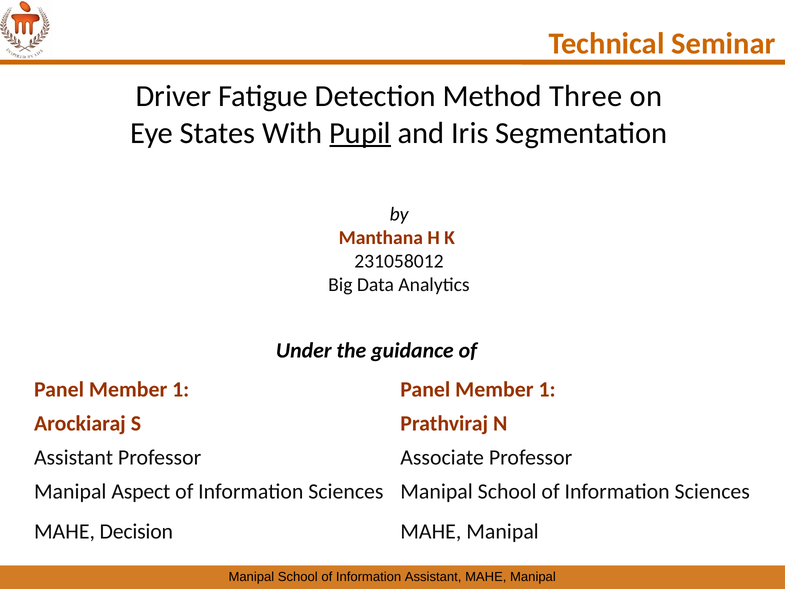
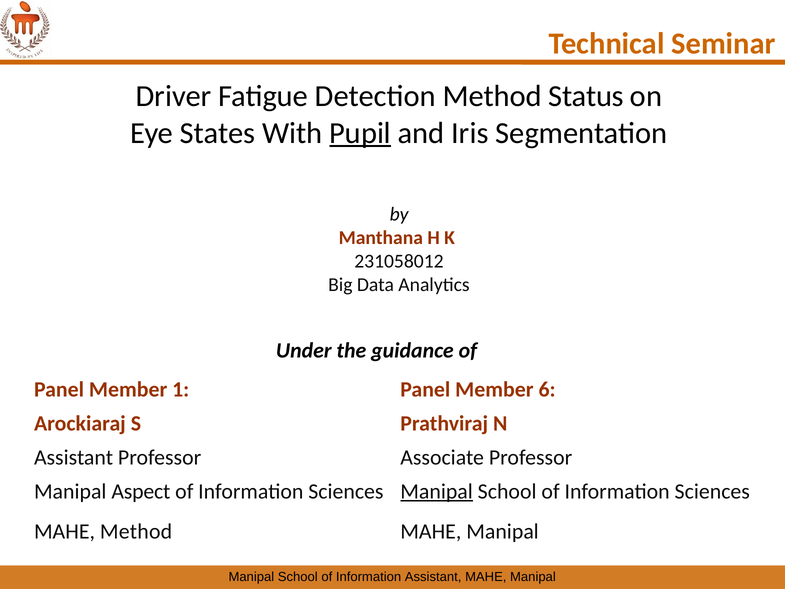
Three: Three -> Status (586, 96)
1 Panel Member 1: 1 -> 6 (547, 389)
Manipal underline: none -> present (437, 491)
MAHE Decision: Decision -> Method (136, 531)
